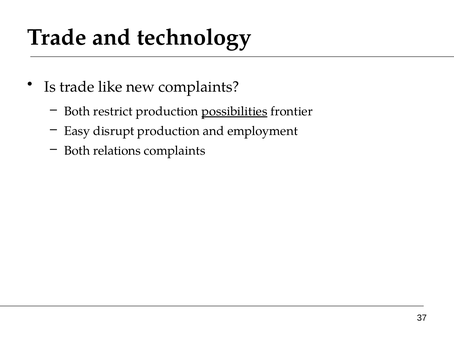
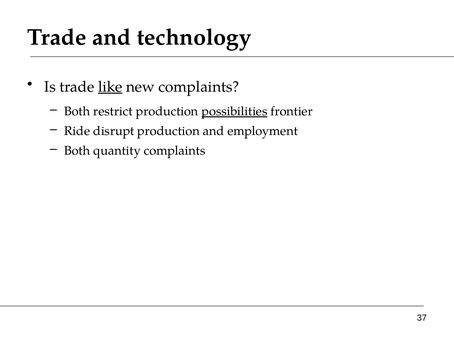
like underline: none -> present (110, 87)
Easy: Easy -> Ride (77, 131)
relations: relations -> quantity (117, 151)
